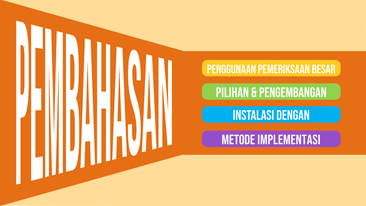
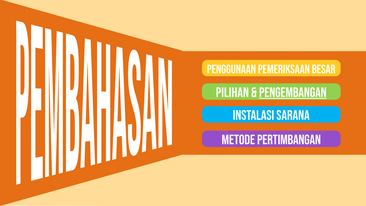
pengembangan underline: none -> present (293, 92)
dengan: dengan -> sarana (293, 115)
implementasi: implementasi -> pertimbangan (289, 140)
